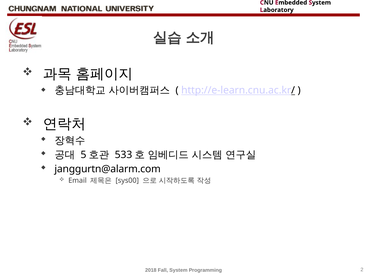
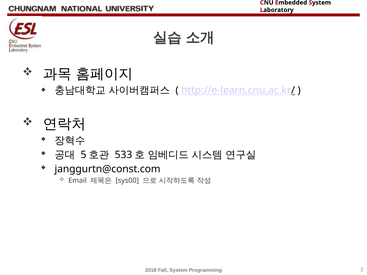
janggurtn@alarm.com: janggurtn@alarm.com -> janggurtn@const.com (108, 169)
